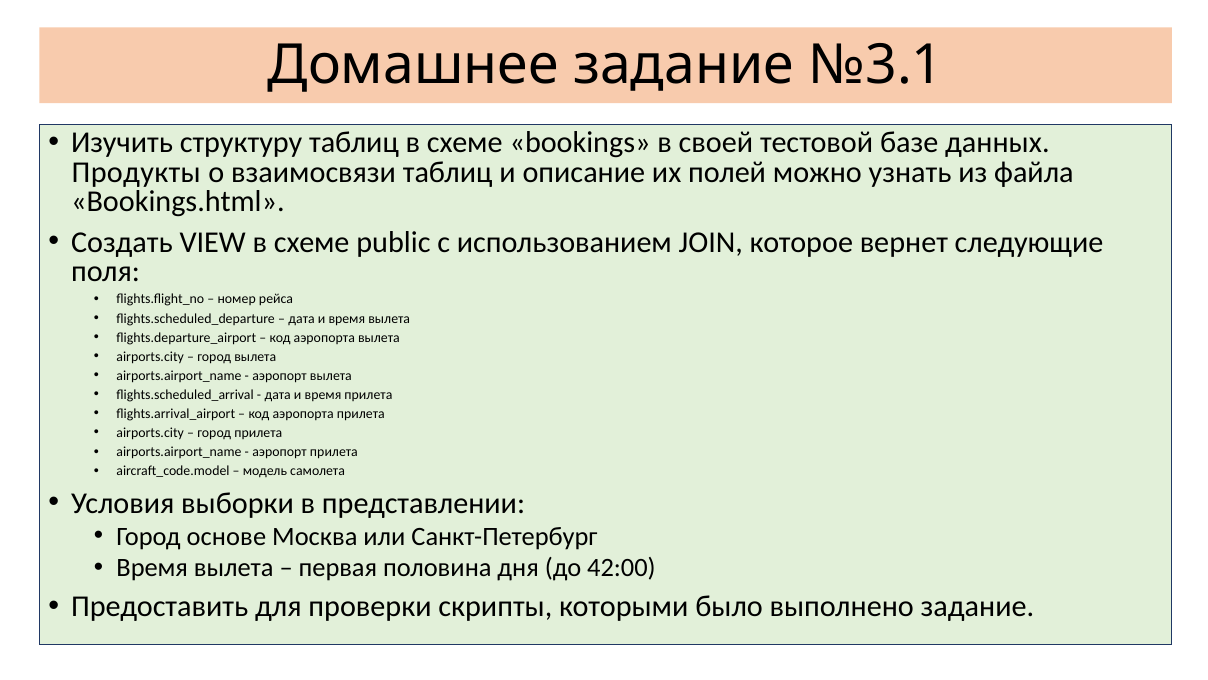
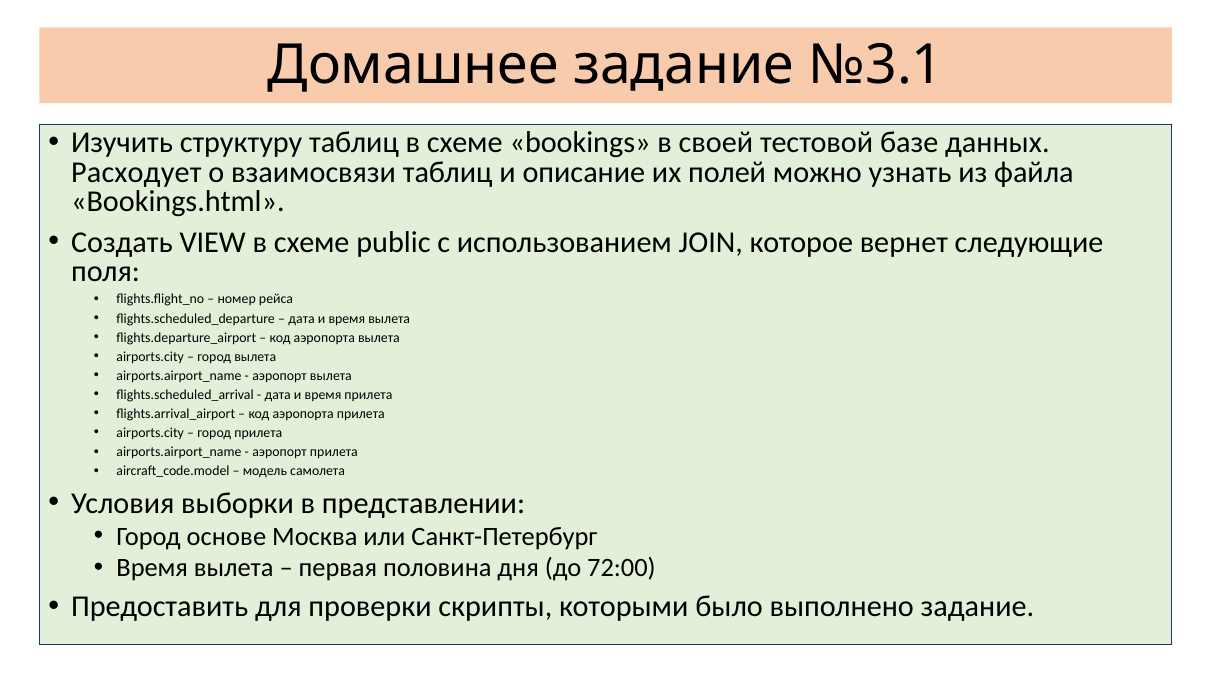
Продукты: Продукты -> Расходует (136, 172)
42:00: 42:00 -> 72:00 (621, 568)
